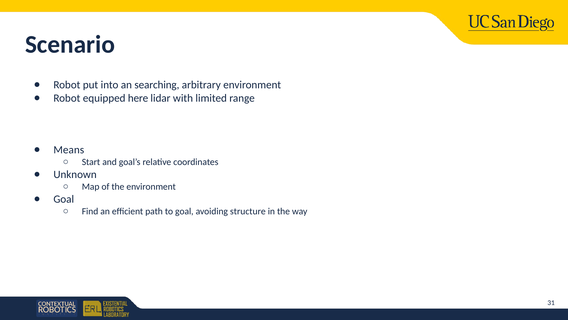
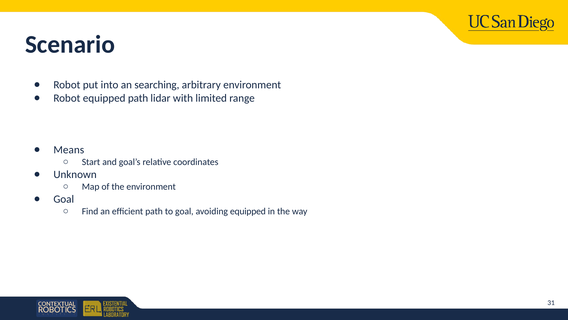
equipped here: here -> path (138, 98)
avoiding structure: structure -> equipped (248, 211)
